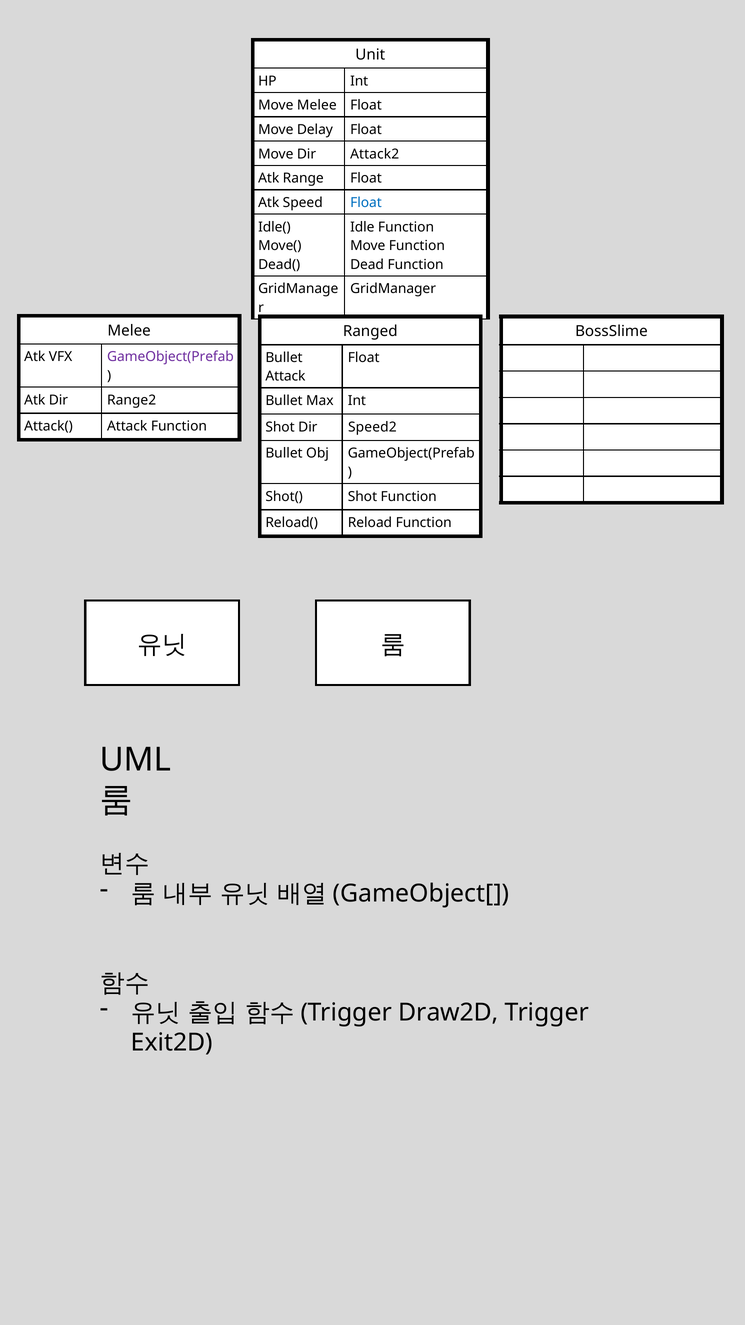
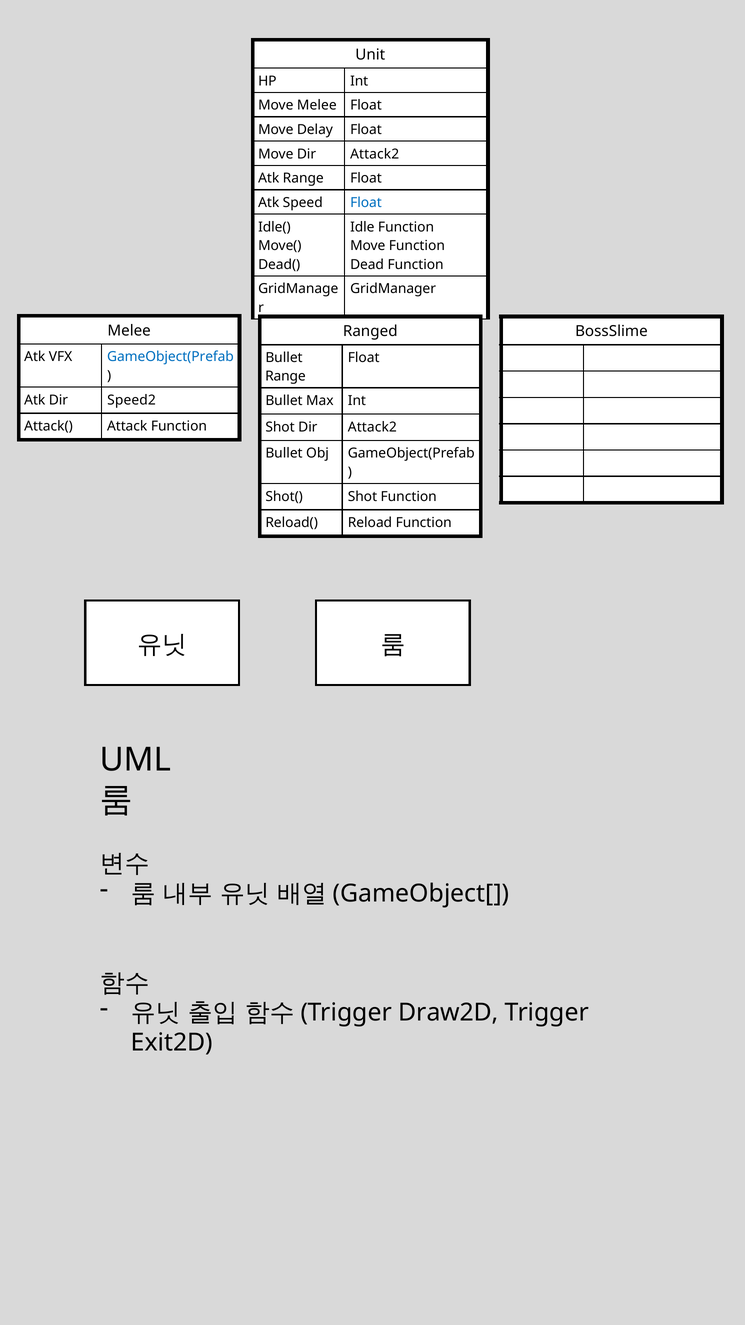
GameObject(Prefab colour: purple -> blue (170, 357)
Attack: Attack -> Range (285, 376)
Range2: Range2 -> Speed2 (132, 400)
Shot Dir Speed2: Speed2 -> Attack2 (372, 427)
